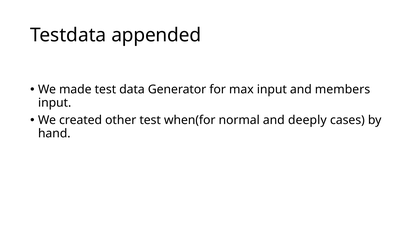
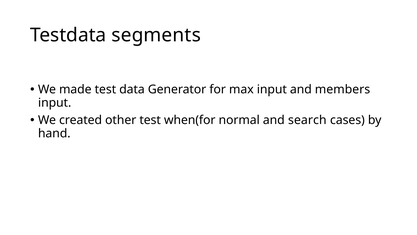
appended: appended -> segments (156, 35)
deeply: deeply -> search (307, 120)
